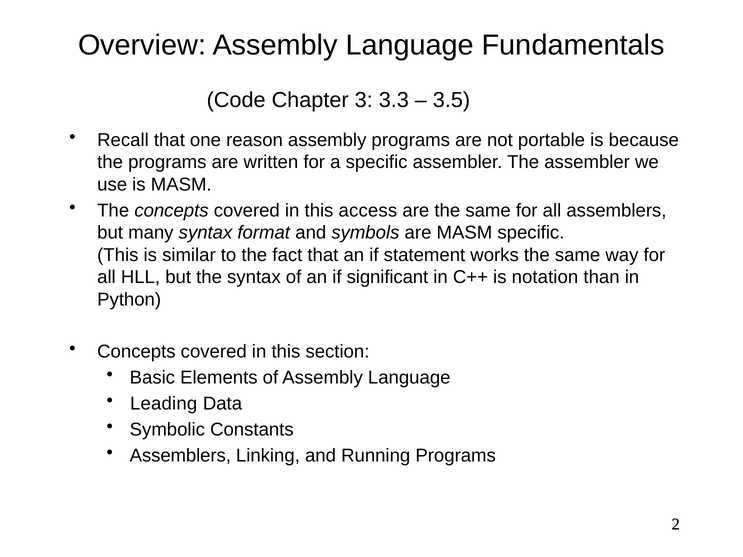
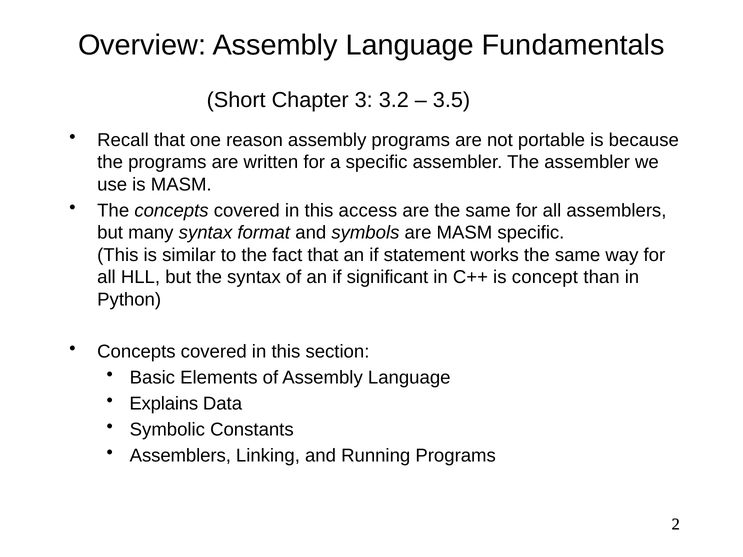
Code: Code -> Short (236, 100)
3.3: 3.3 -> 3.2 (394, 100)
notation: notation -> concept (545, 277)
Leading: Leading -> Explains (164, 404)
